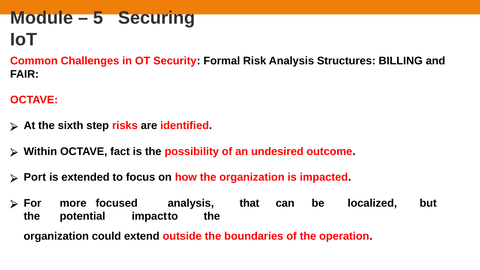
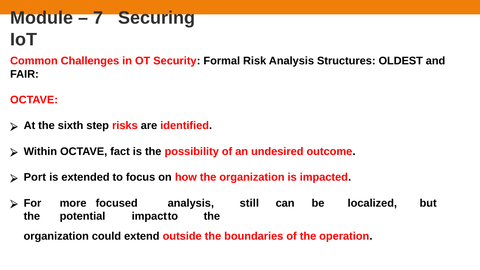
5: 5 -> 7 (98, 18)
BILLING: BILLING -> OLDEST (401, 61)
that: that -> still (249, 203)
